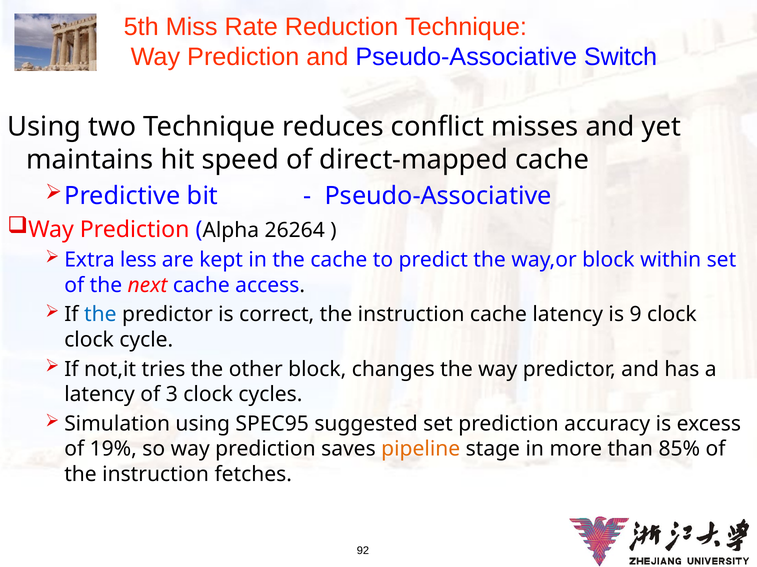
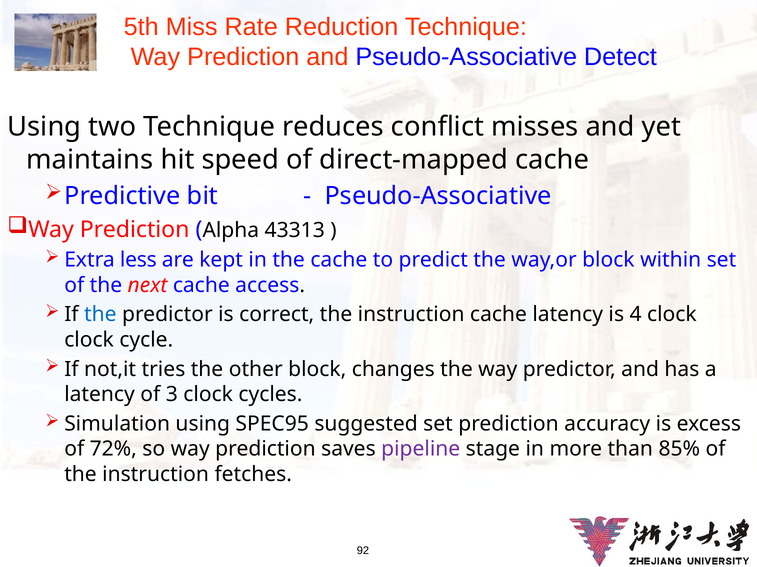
Switch: Switch -> Detect (620, 57)
26264: 26264 -> 43313 (295, 230)
9: 9 -> 4 (636, 315)
19%: 19% -> 72% (113, 450)
pipeline colour: orange -> purple (421, 450)
